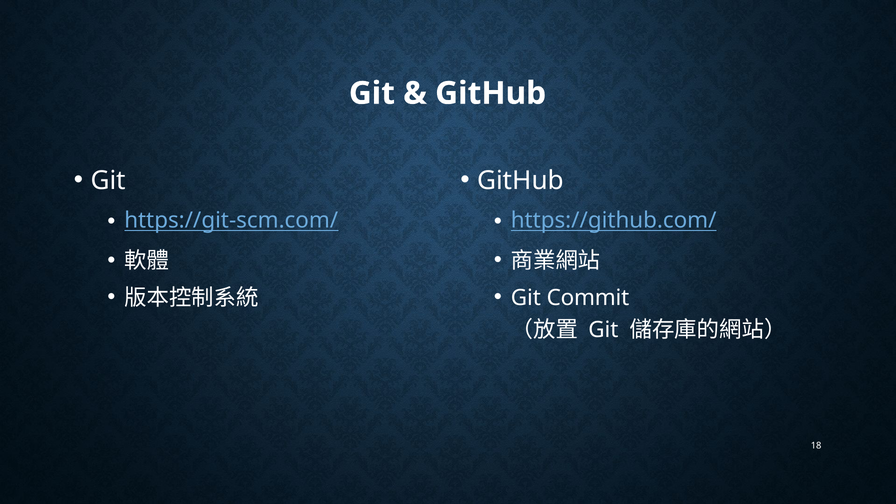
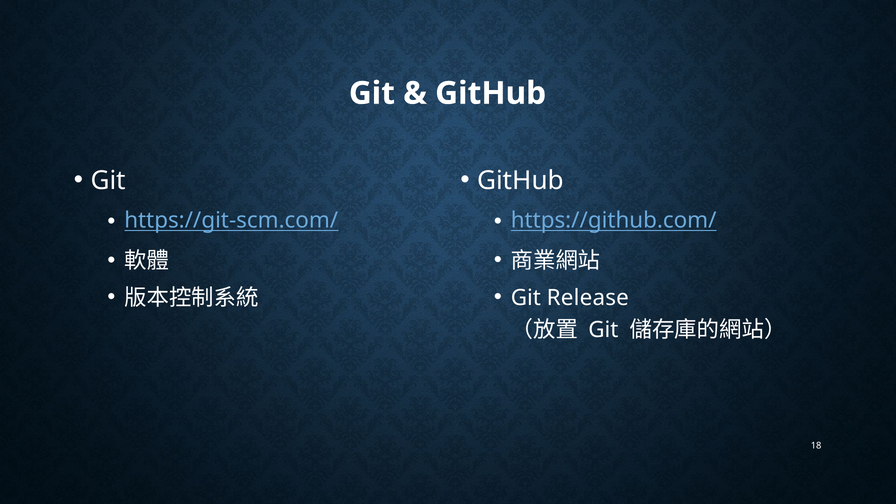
Commit: Commit -> Release (588, 298)
